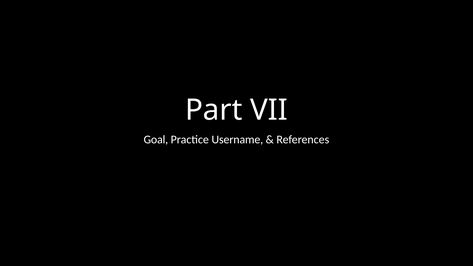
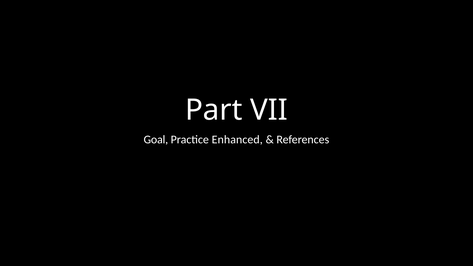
Username: Username -> Enhanced (237, 140)
